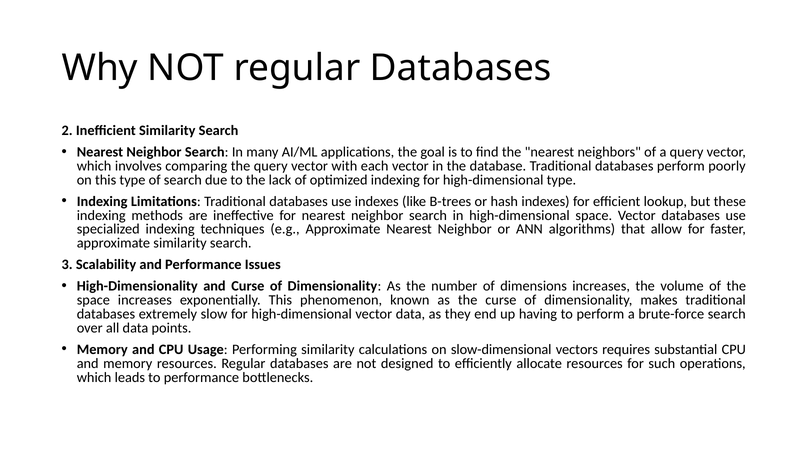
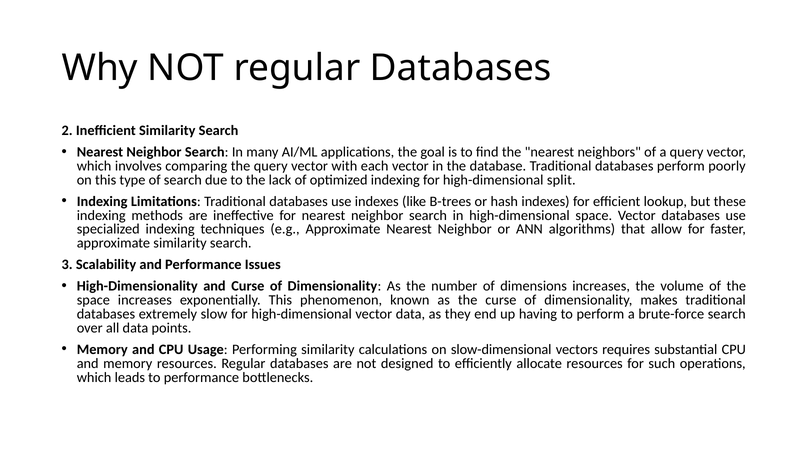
high-dimensional type: type -> split (561, 180)
